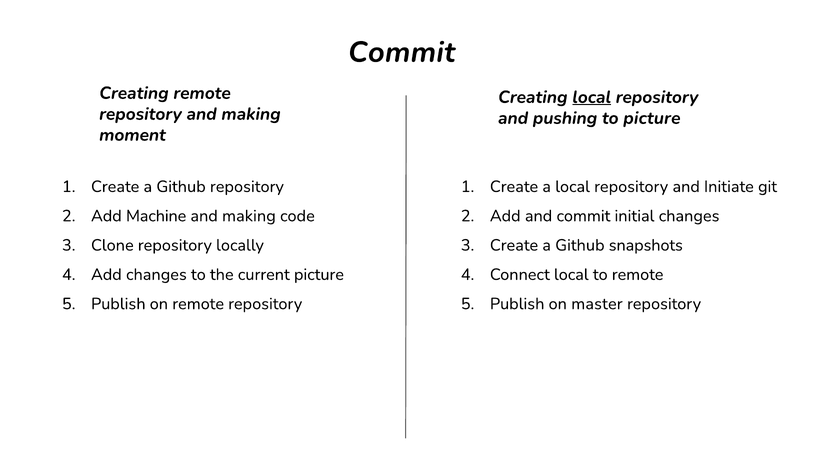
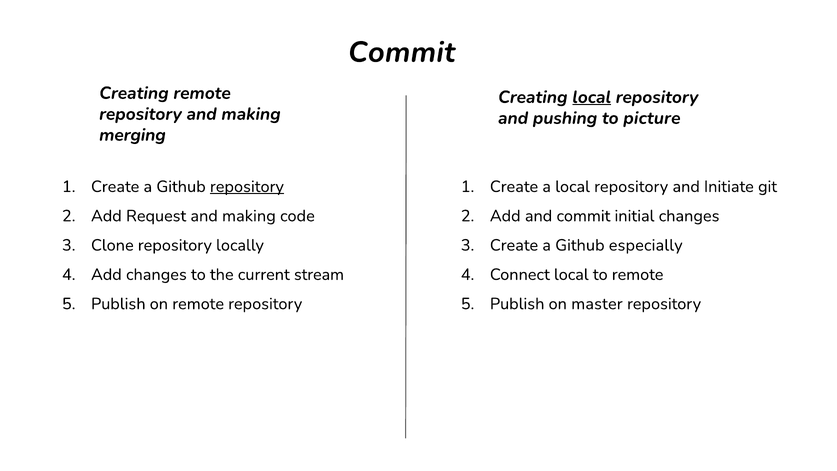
moment: moment -> merging (132, 135)
repository underline: none -> present (247, 187)
Machine: Machine -> Request (156, 216)
snapshots: snapshots -> especially (646, 245)
current picture: picture -> stream (319, 274)
